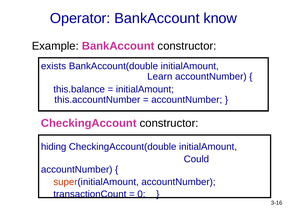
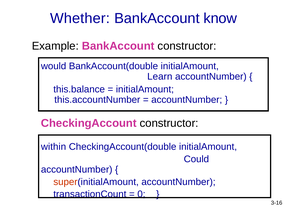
Operator: Operator -> Whether (80, 18)
exists: exists -> would (54, 66)
hiding: hiding -> within (54, 147)
